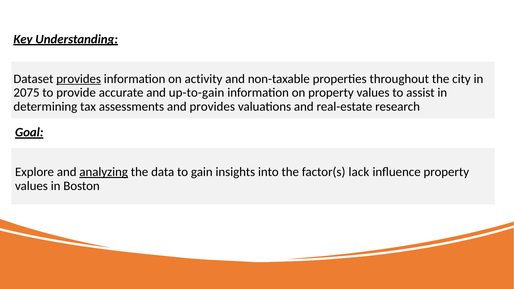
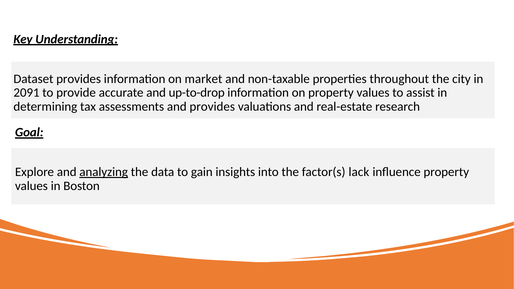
provides underline: present -> none (79, 79)
activity: activity -> market (204, 79)
2075: 2075 -> 2091 (27, 93)
up-to-gain: up-to-gain -> up-to-drop (197, 93)
